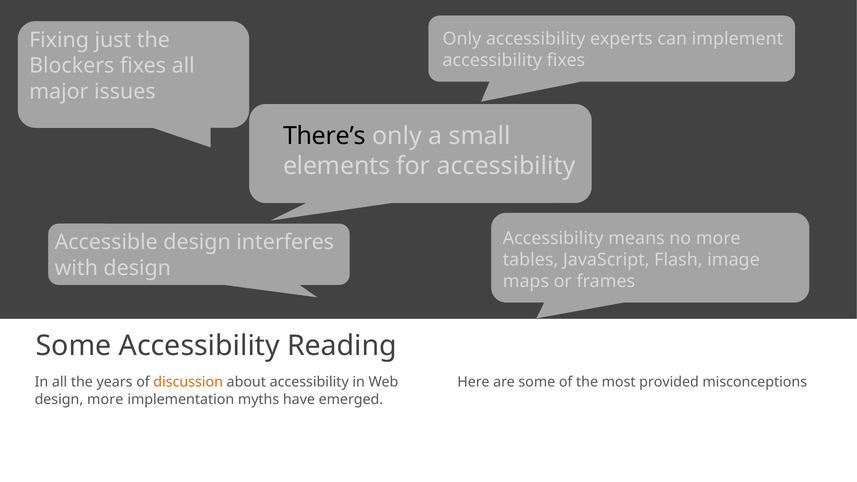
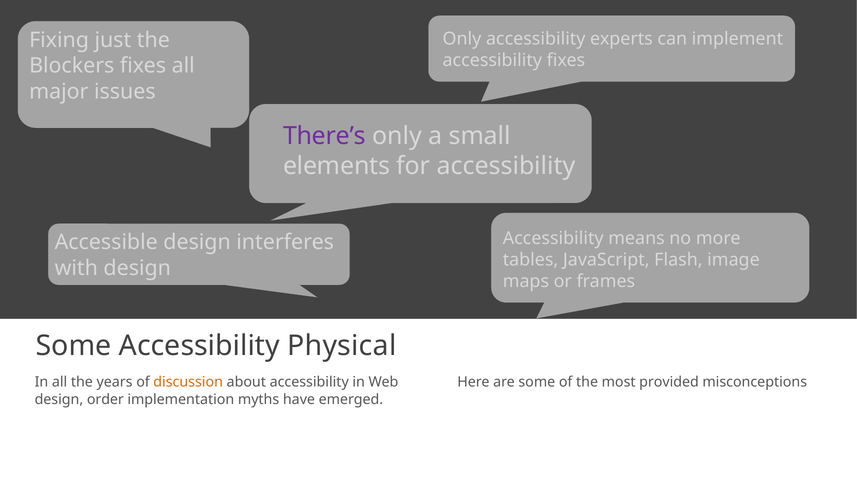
There’s colour: black -> purple (324, 136)
Reading: Reading -> Physical (342, 346)
design more: more -> order (105, 399)
